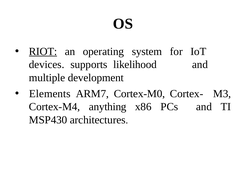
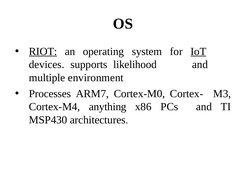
IoT underline: none -> present (198, 52)
development: development -> environment (96, 78)
Elements: Elements -> Processes (50, 94)
